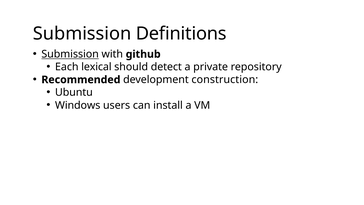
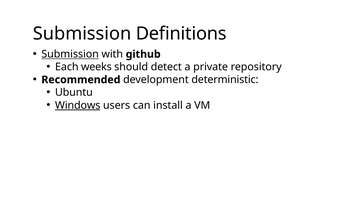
lexical: lexical -> weeks (96, 67)
construction: construction -> deterministic (225, 80)
Windows underline: none -> present (78, 105)
